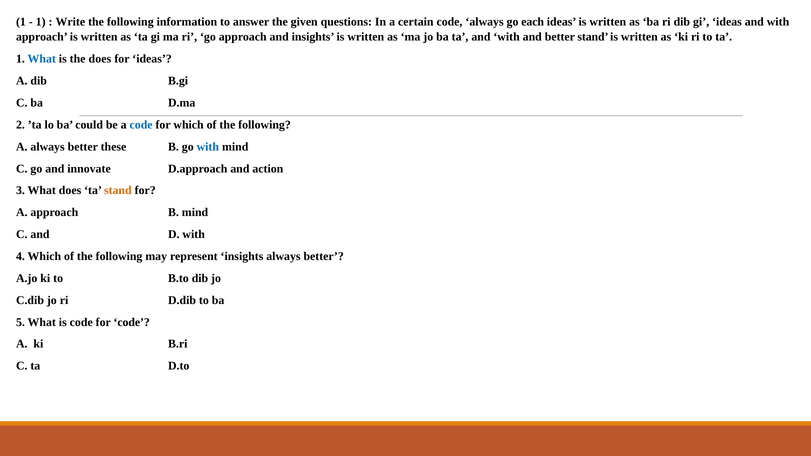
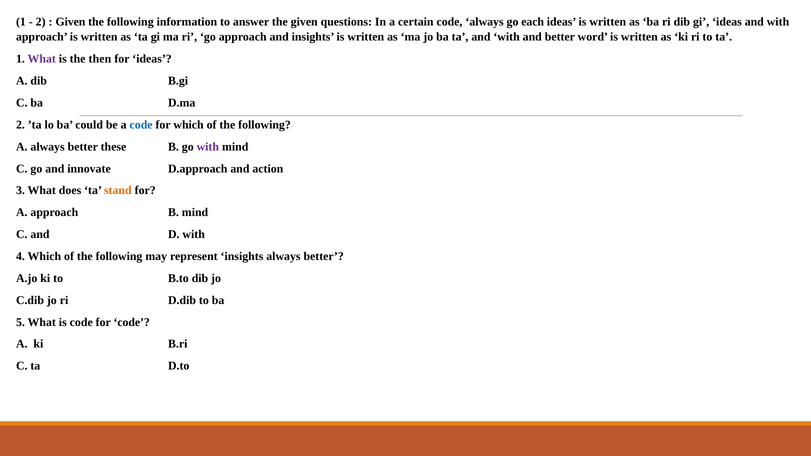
1: 1 -> 2 (41, 22)
Write: Write -> Given (70, 22)
better stand: stand -> word (593, 37)
What colour: blue -> purple (42, 59)
the does: does -> then (100, 59)
with colour: blue -> purple (208, 147)
